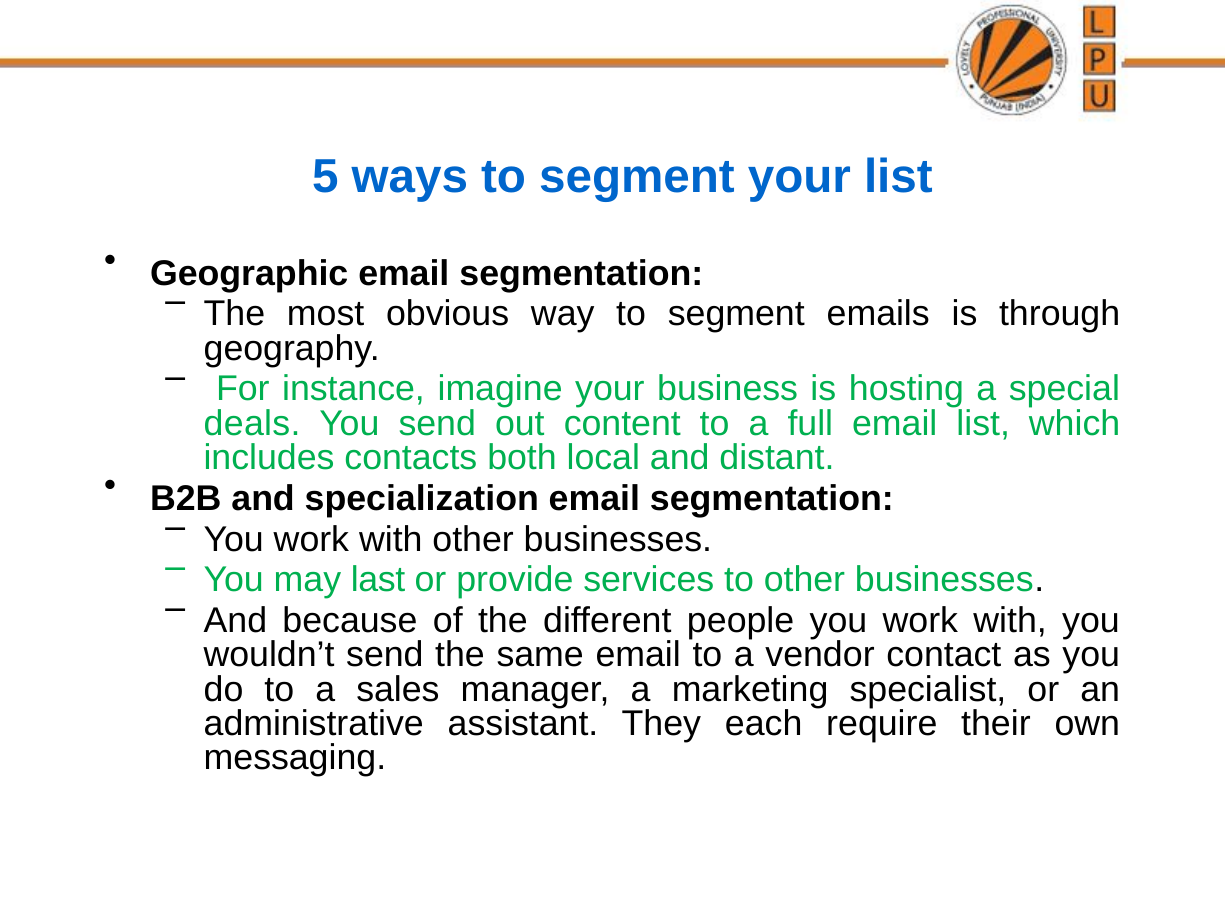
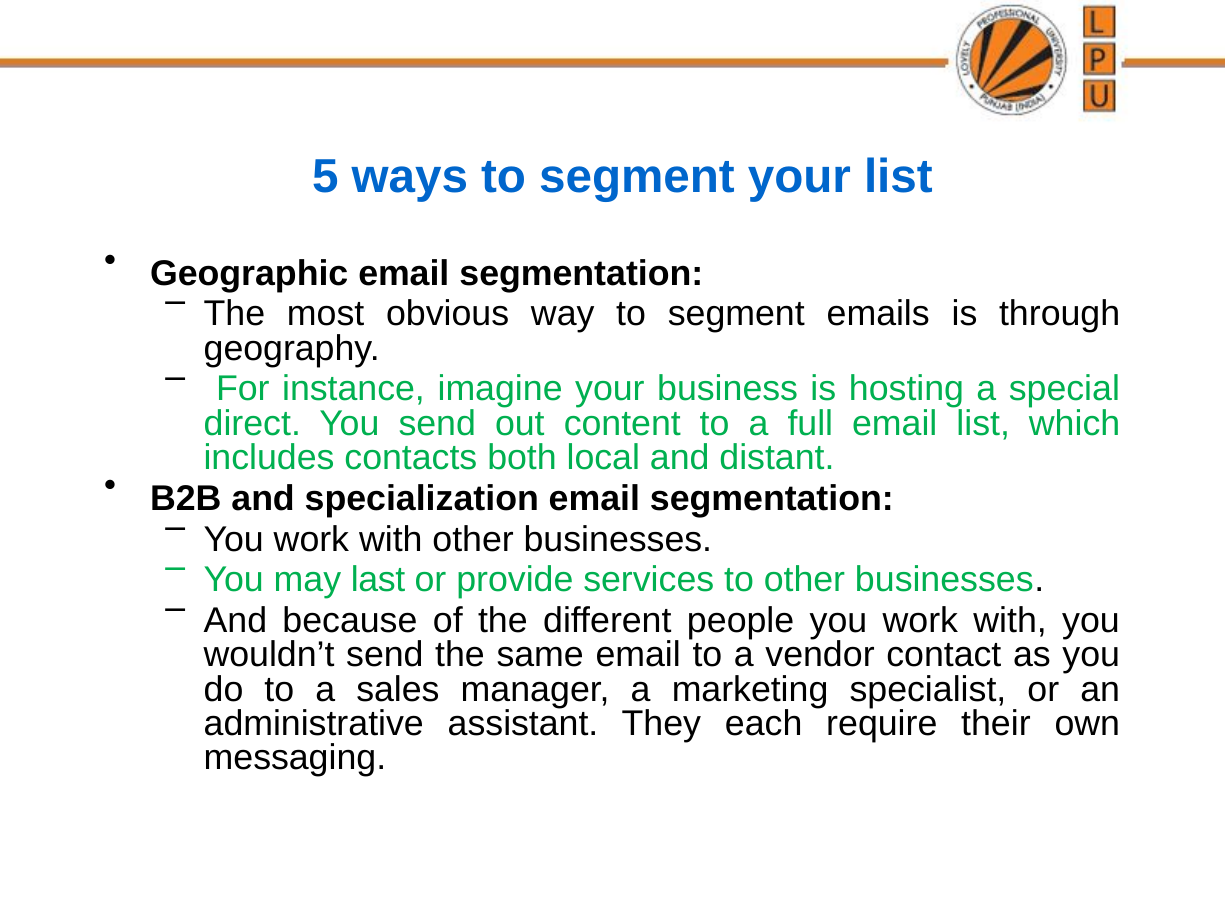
deals: deals -> direct (252, 424)
